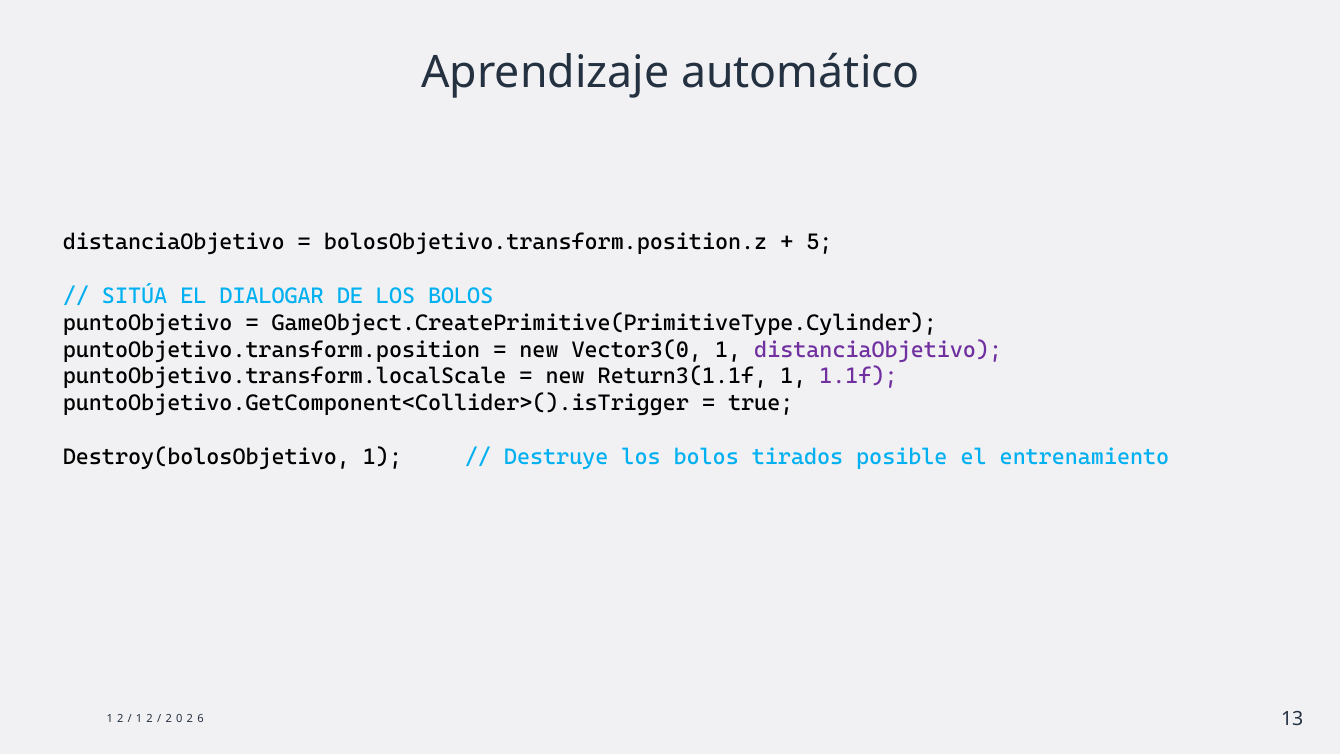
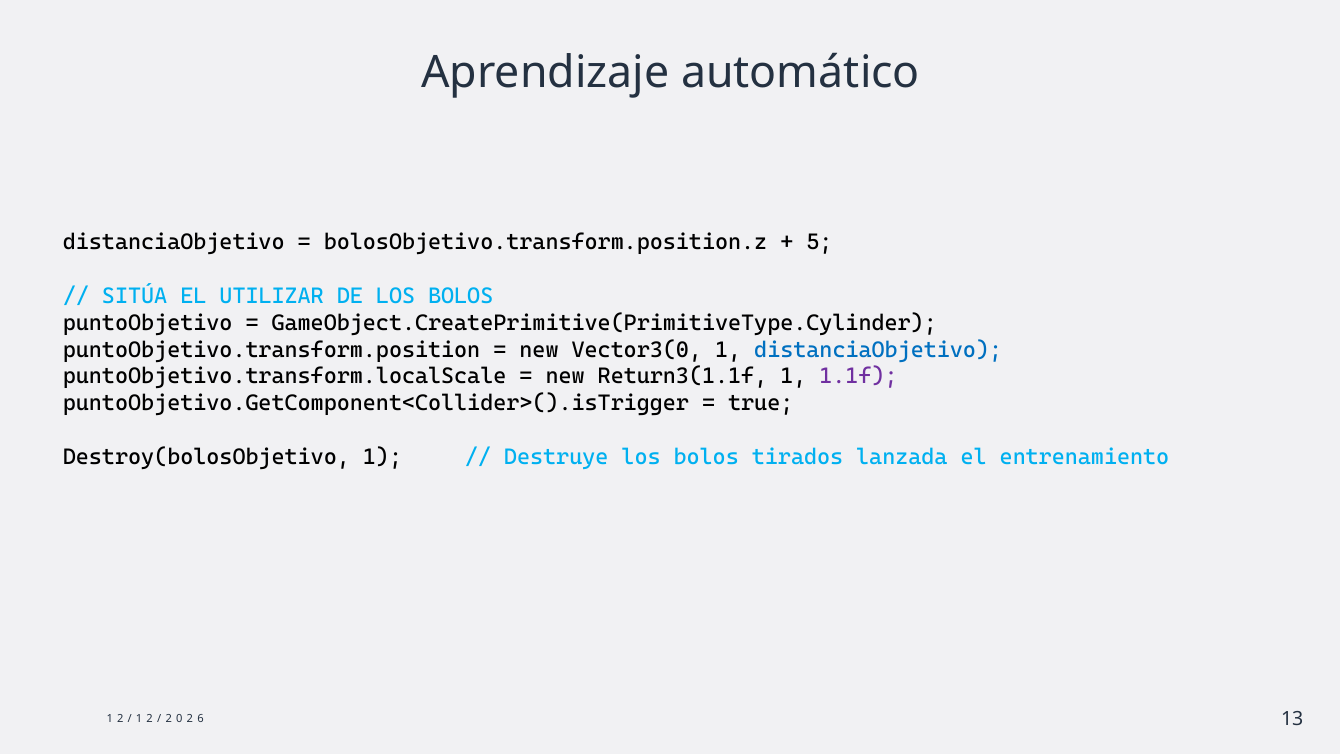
DIALOGAR: DIALOGAR -> UTILIZAR (272, 296)
distanciaObjetivo colour: purple -> blue (878, 350)
posible: posible -> lanzada (902, 457)
